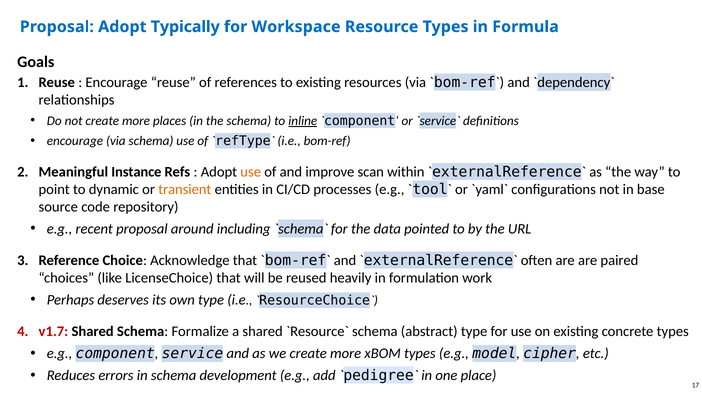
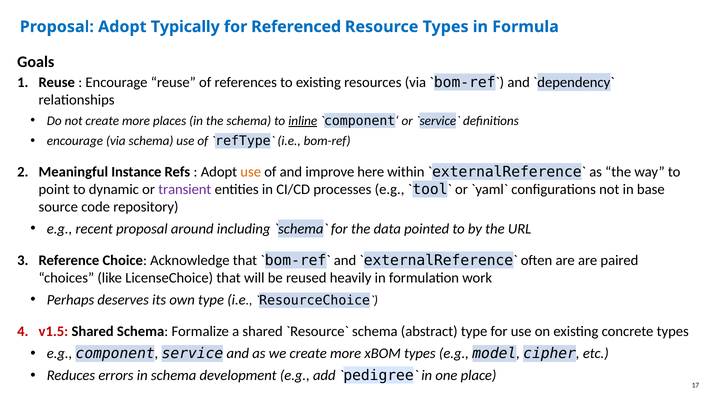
Workspace: Workspace -> Referenced (296, 27)
scan: scan -> here (371, 172)
transient colour: orange -> purple (185, 189)
v1.7: v1.7 -> v1.5 (53, 331)
